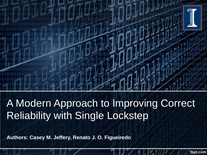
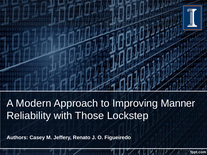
Correct: Correct -> Manner (178, 103)
Single: Single -> Those (90, 116)
